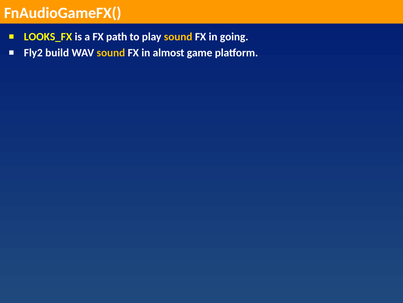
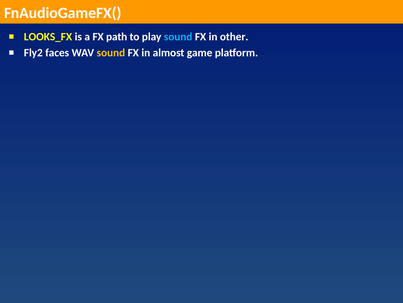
sound colour: yellow -> light blue (178, 37)
going: going -> other (234, 37)
build: build -> faces (57, 53)
